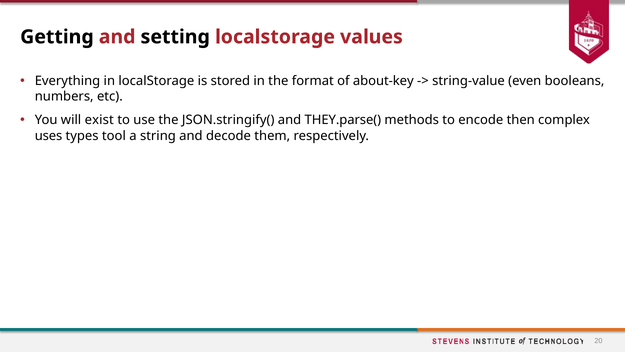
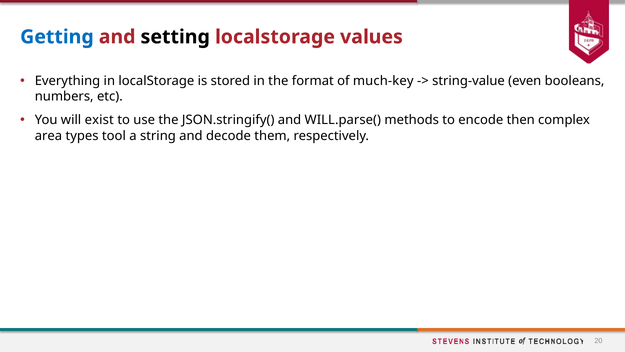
Getting colour: black -> blue (57, 37)
about-key: about-key -> much-key (383, 81)
THEY.parse(: THEY.parse( -> WILL.parse( (343, 120)
uses: uses -> area (48, 136)
